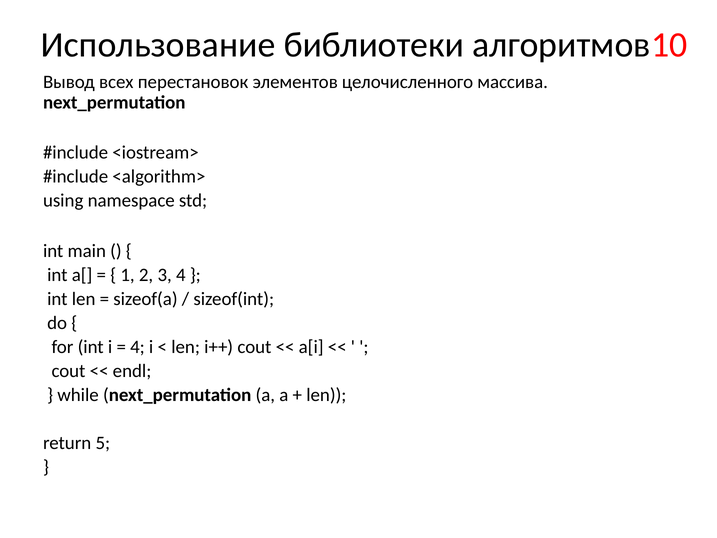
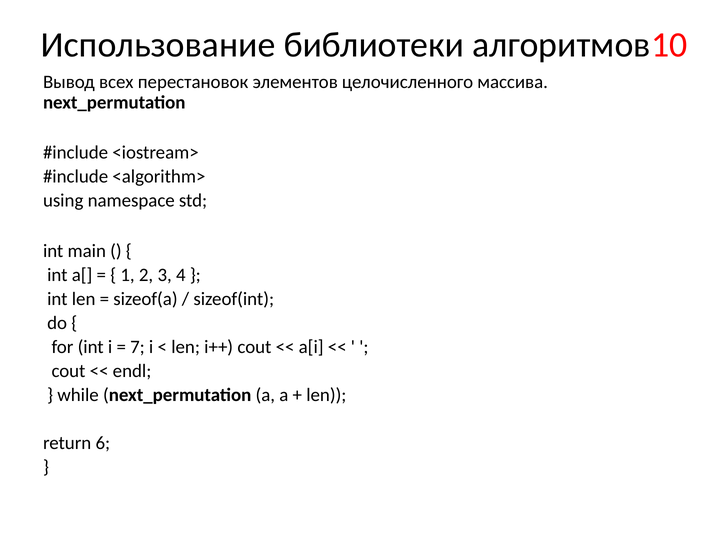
4: 4 -> 7 (137, 347)
5: 5 -> 6 (103, 443)
